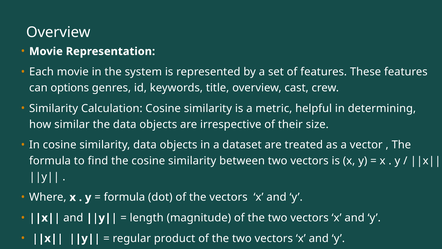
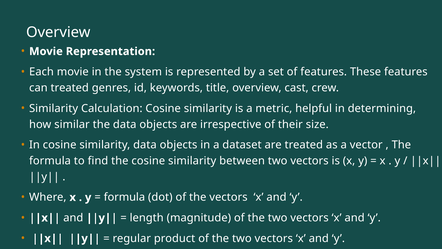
can options: options -> treated (70, 88)
